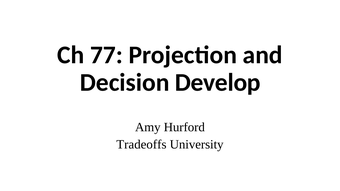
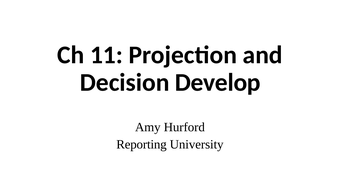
77: 77 -> 11 (106, 55)
Tradeoffs: Tradeoffs -> Reporting (142, 145)
